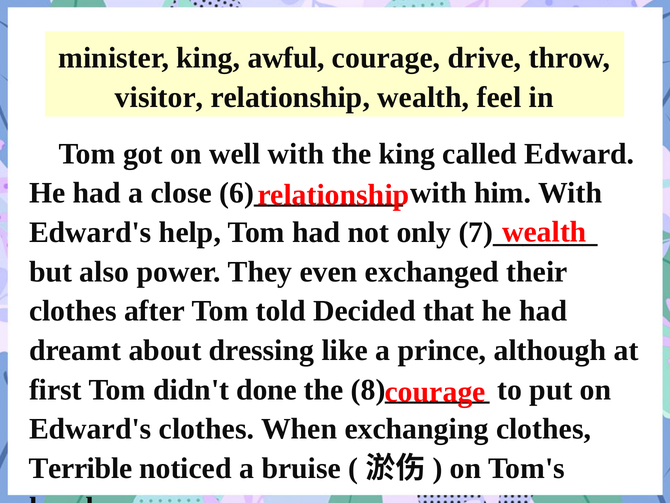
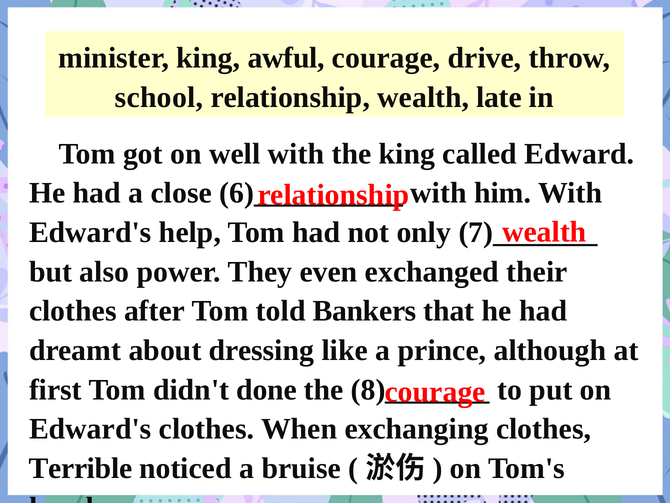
visitor: visitor -> school (159, 97)
feel: feel -> late (499, 97)
Decided: Decided -> Bankers (365, 311)
